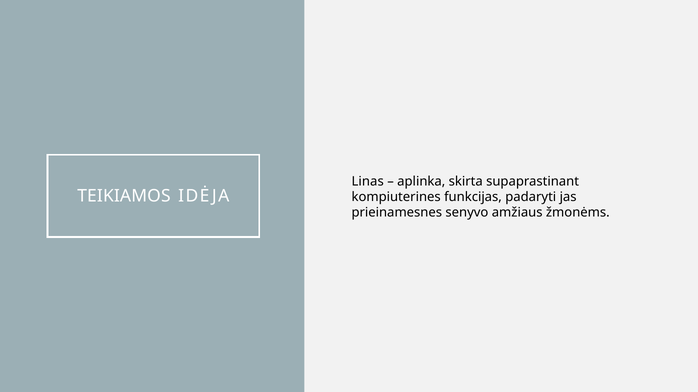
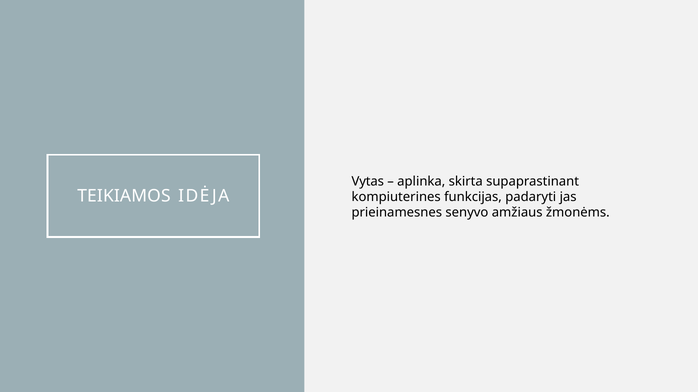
Linas: Linas -> Vytas (368, 182)
